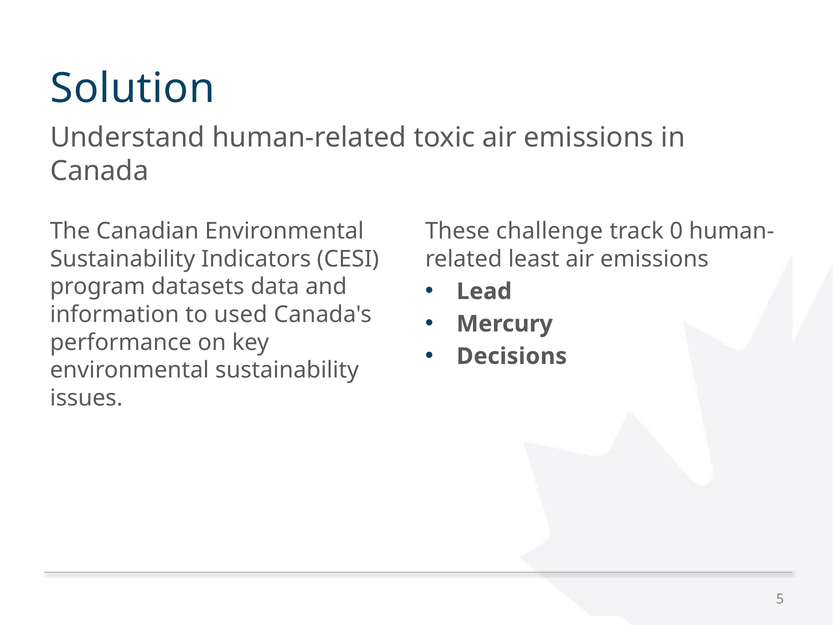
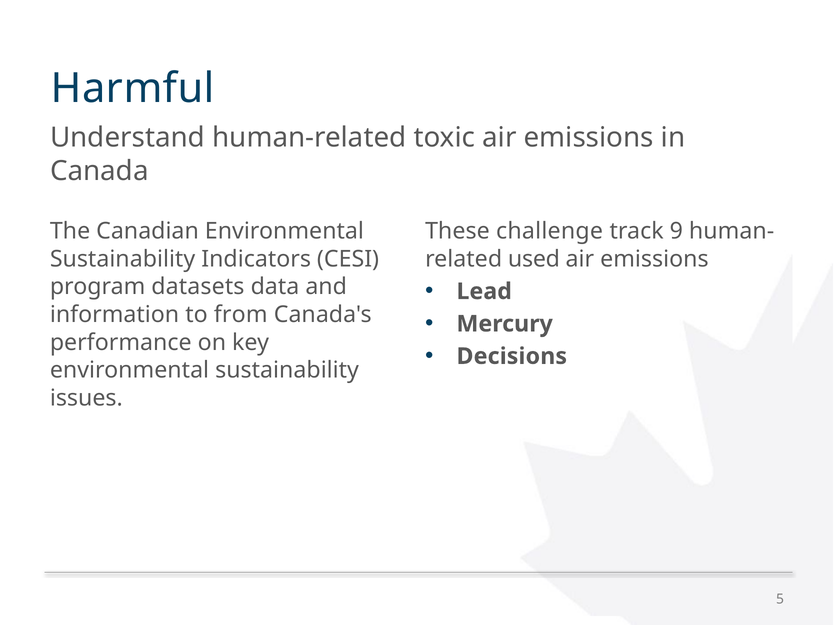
Solution: Solution -> Harmful (133, 89)
0: 0 -> 9 (676, 231)
least: least -> used (534, 259)
used: used -> from (241, 315)
